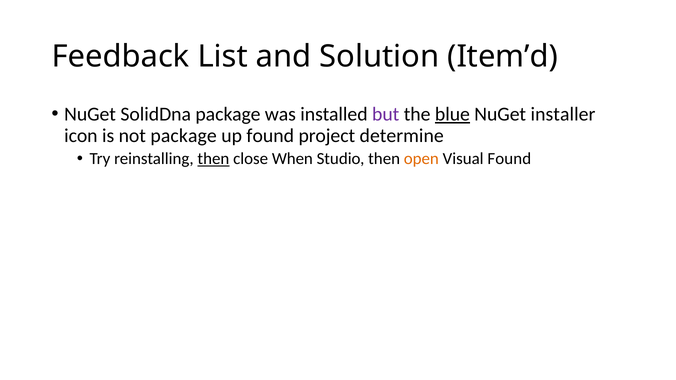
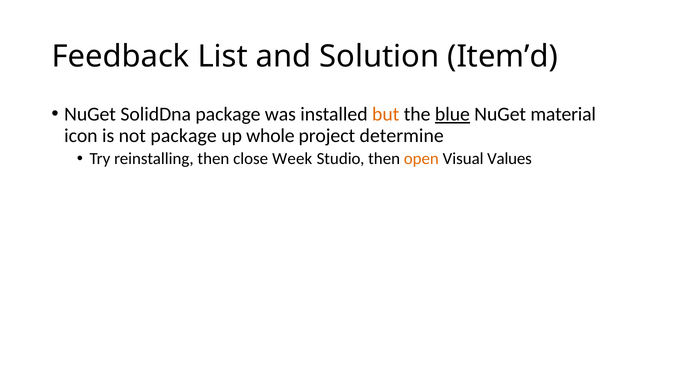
but colour: purple -> orange (386, 114)
installer: installer -> material (563, 114)
up found: found -> whole (270, 136)
then underline: present -> none (213, 159)
When: When -> Week (292, 159)
Visual Found: Found -> Values (509, 159)
